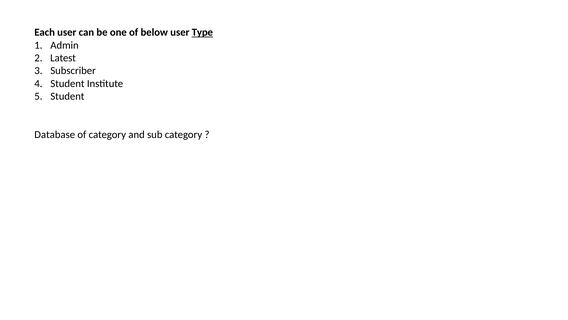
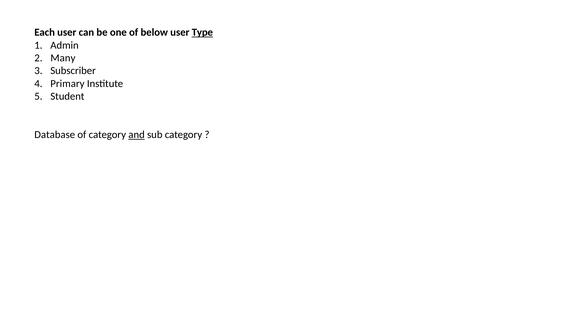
Latest: Latest -> Many (63, 58)
Student: Student -> Primary (67, 83)
and underline: none -> present (137, 135)
